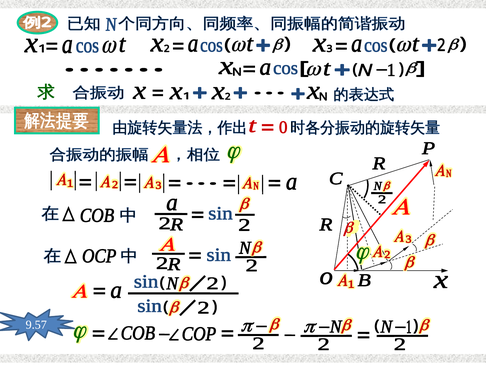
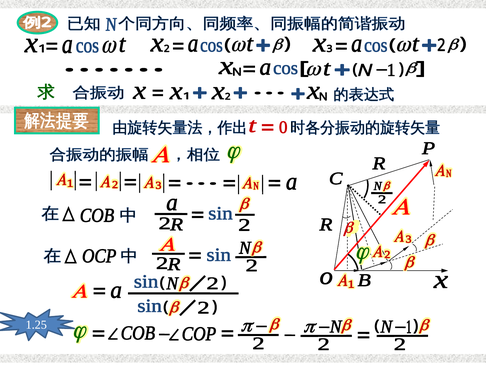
9.57: 9.57 -> 1.25 (36, 324)
